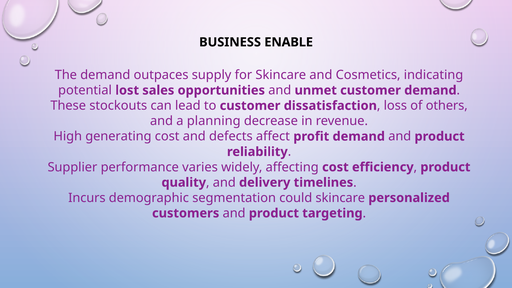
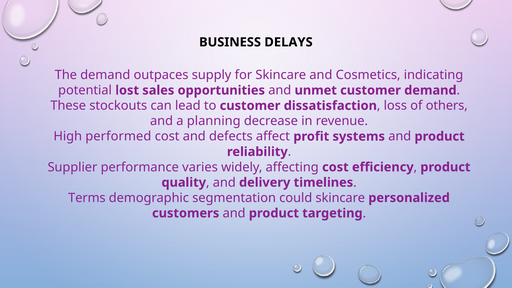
ENABLE: ENABLE -> DELAYS (289, 42)
generating: generating -> performed (118, 136)
profit demand: demand -> systems (359, 136)
Incurs: Incurs -> Terms (87, 198)
